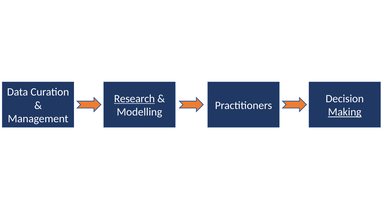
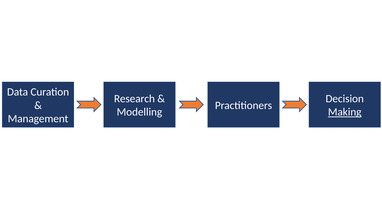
Research underline: present -> none (134, 99)
